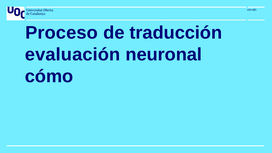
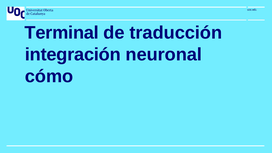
Proceso: Proceso -> Terminal (62, 33)
evaluación: evaluación -> integración (73, 54)
